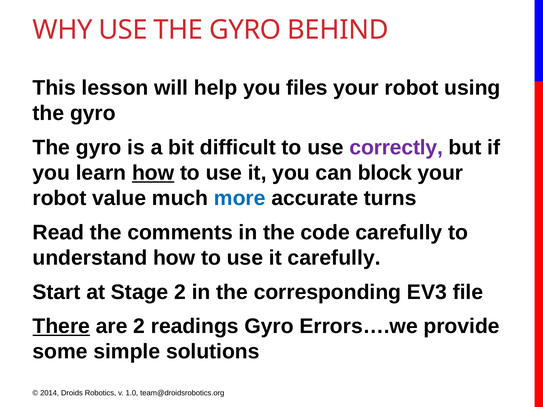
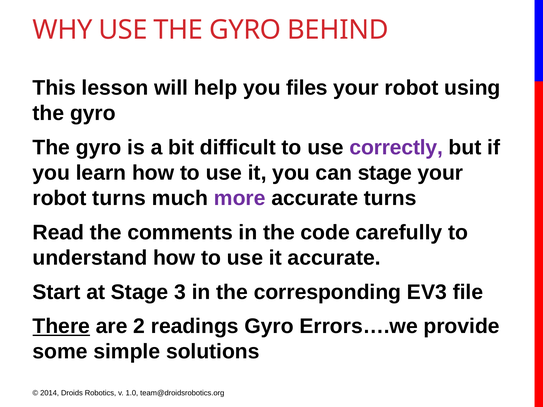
how underline: present -> none (153, 173)
can block: block -> stage (385, 173)
robot value: value -> turns (119, 198)
more colour: blue -> purple (240, 198)
it carefully: carefully -> accurate (334, 258)
Stage 2: 2 -> 3 (180, 292)
